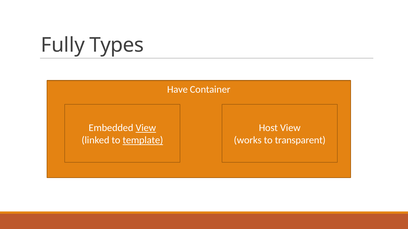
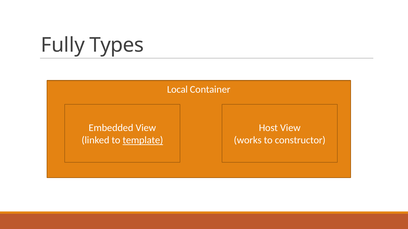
Have: Have -> Local (177, 90)
View underline: present -> none (146, 128)
transparent: transparent -> constructor (300, 140)
